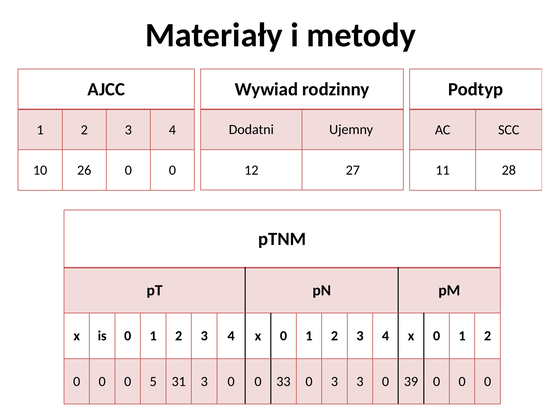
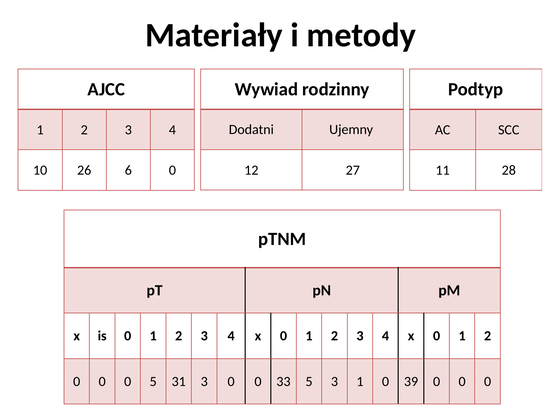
26 0: 0 -> 6 (128, 170)
33 0: 0 -> 5 (309, 381)
3 3: 3 -> 1 (360, 381)
